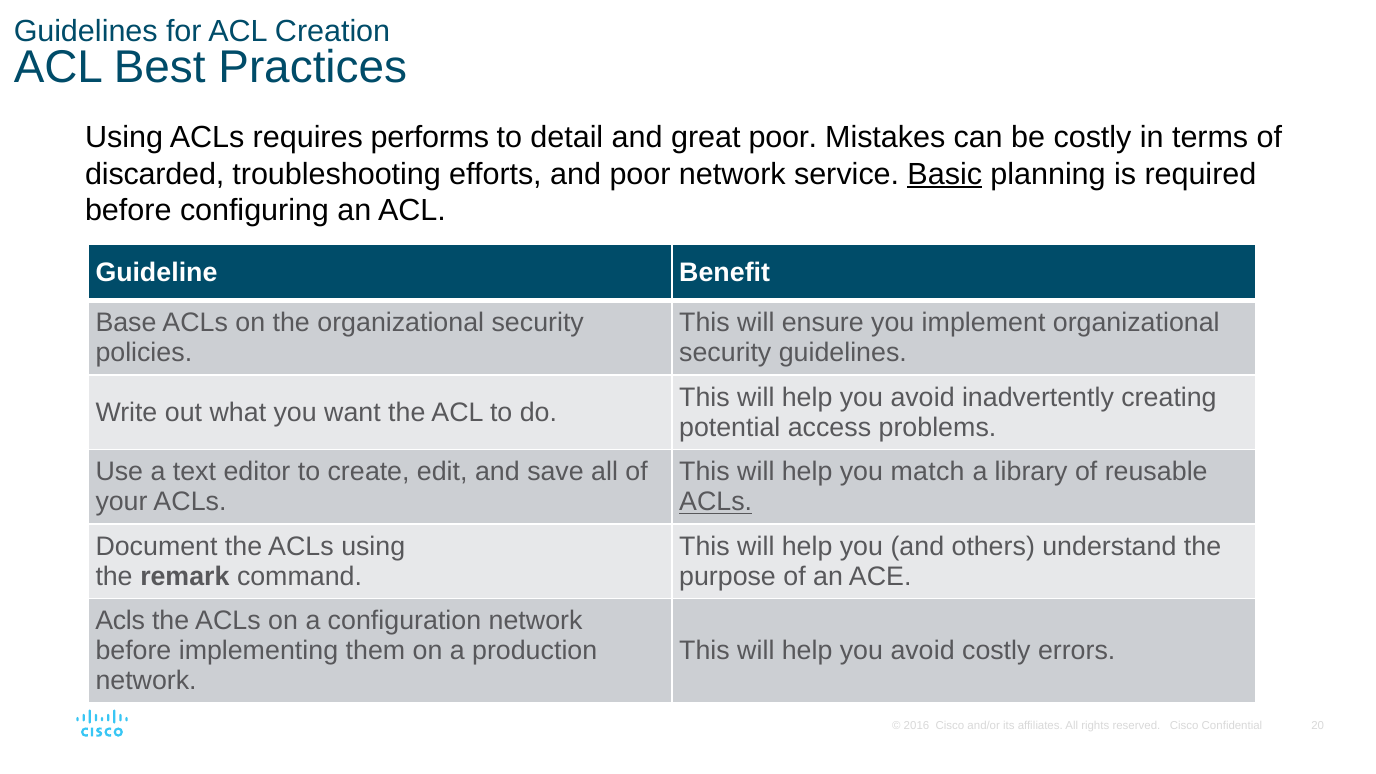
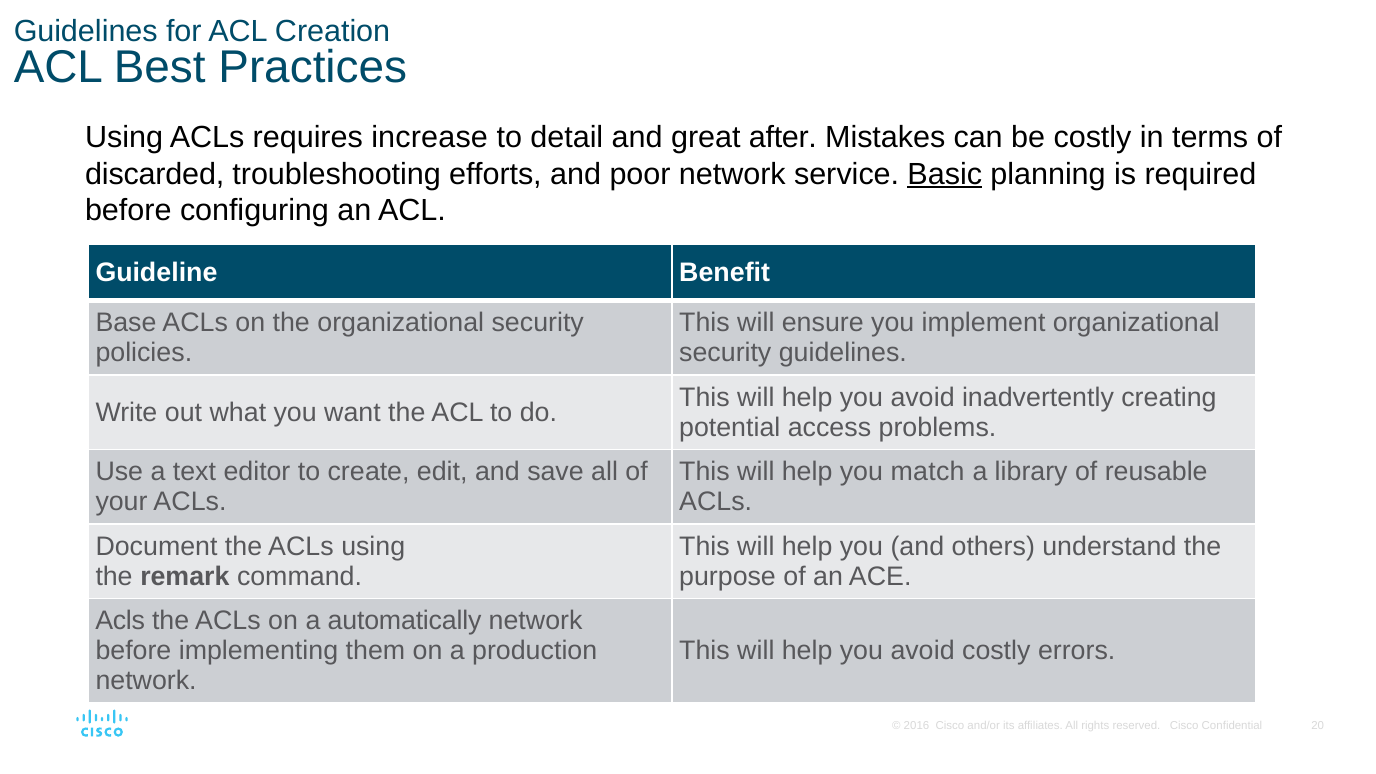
performs: performs -> increase (430, 137)
great poor: poor -> after (783, 137)
ACLs underline: present -> none (716, 502)
configuration: configuration -> automatically (405, 621)
